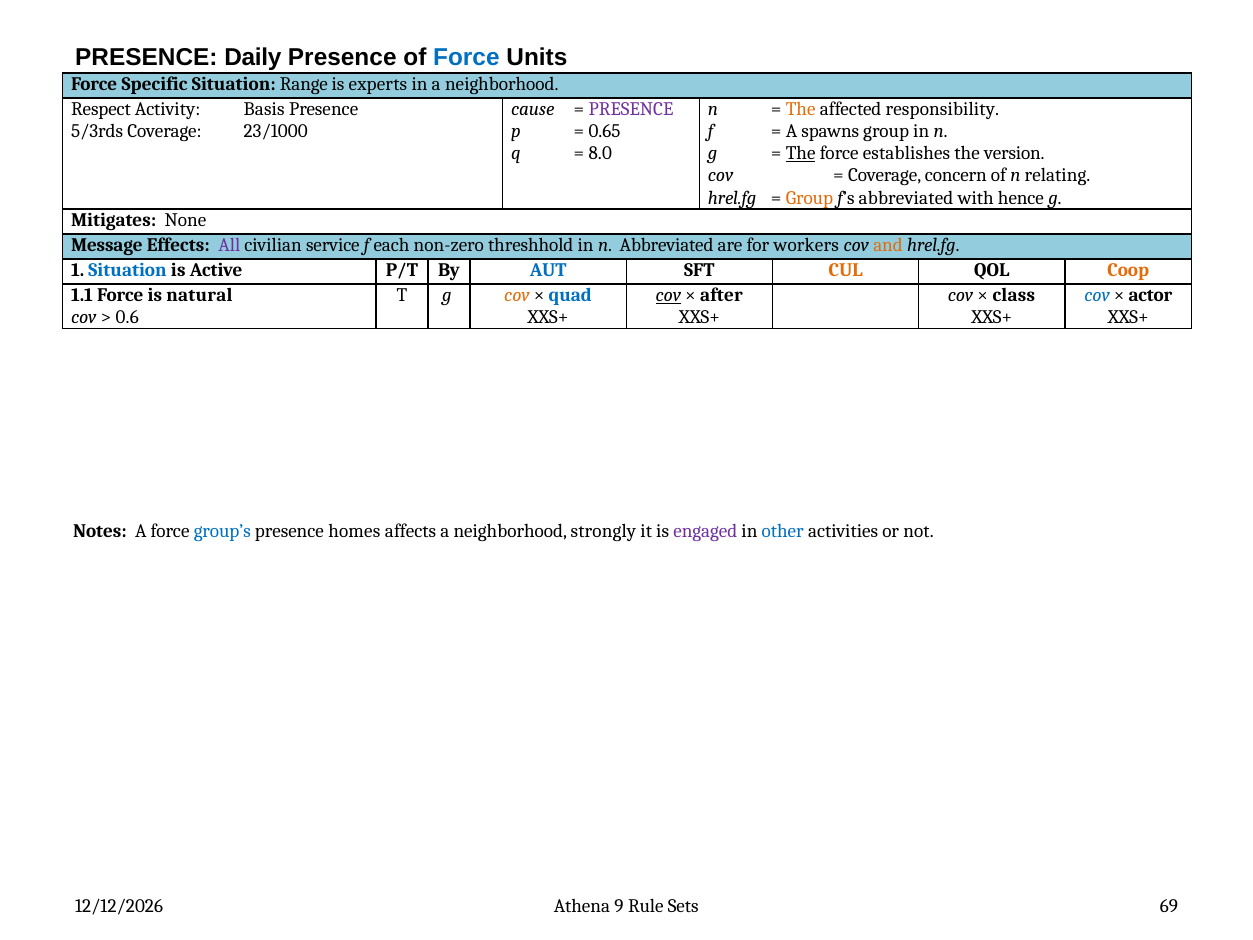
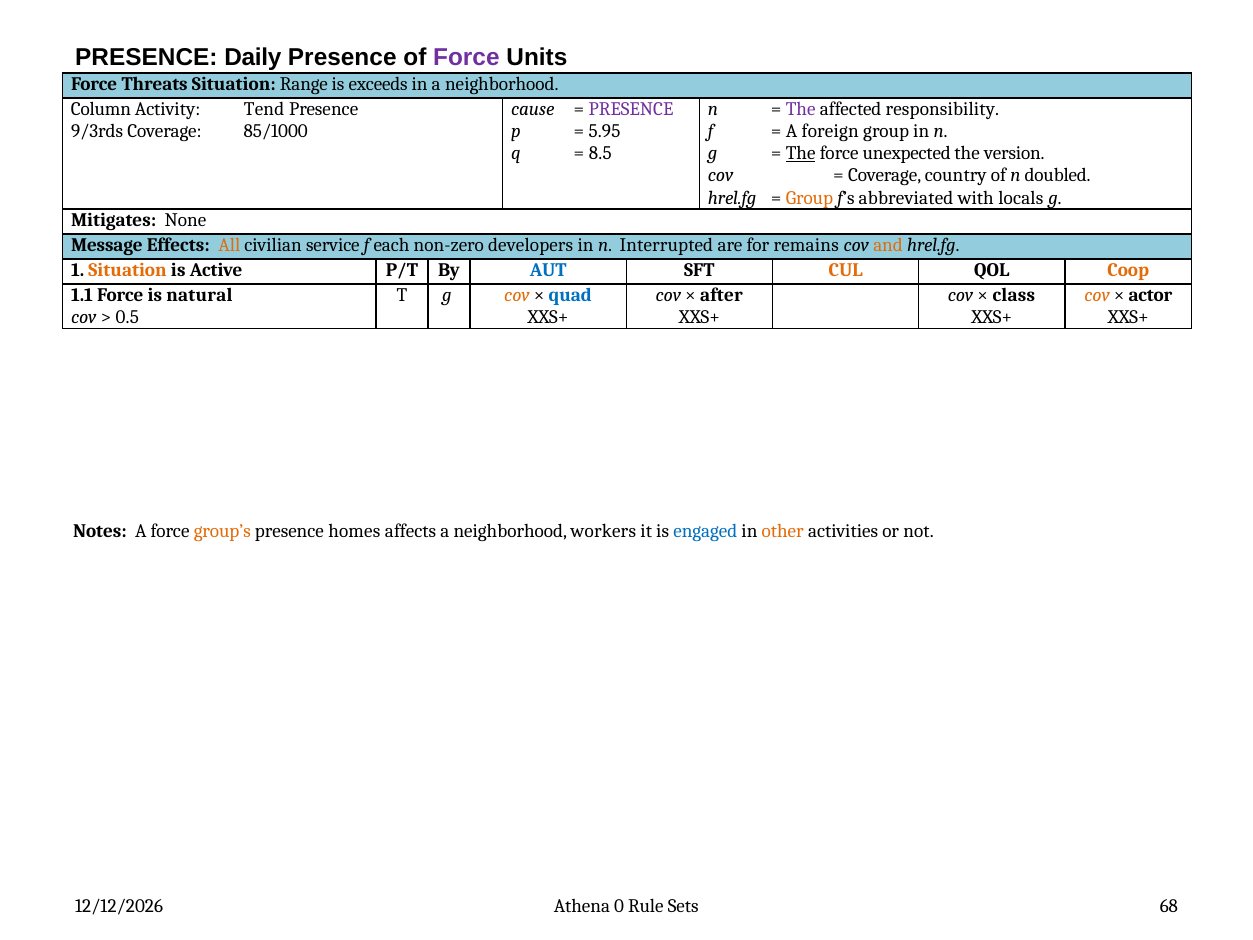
Force colour: blue -> purple (466, 57)
Specific: Specific -> Threats (155, 84)
experts: experts -> exceeds (378, 84)
Respect: Respect -> Column (101, 109)
Basis: Basis -> Tend (264, 109)
The colour: orange -> purple (801, 109)
5/3rds: 5/3rds -> 9/3rds (97, 131)
23/1000: 23/1000 -> 85/1000 (276, 131)
0.65: 0.65 -> 5.95 (604, 131)
spawns: spawns -> foreign (830, 131)
8.0: 8.0 -> 8.5 (600, 153)
establishes: establishes -> unexpected (907, 153)
concern: concern -> country (956, 176)
relating: relating -> doubled (1058, 176)
hence: hence -> locals (1021, 198)
All colour: purple -> orange (229, 245)
threshhold: threshhold -> developers (531, 245)
n Abbreviated: Abbreviated -> Interrupted (666, 245)
workers: workers -> remains (806, 245)
Situation colour: blue -> orange (128, 270)
cov underline: present -> none (668, 295)
cov colour: blue -> orange (1097, 295)
0.6: 0.6 -> 0.5 (127, 317)
group’s colour: blue -> orange (222, 531)
strongly: strongly -> workers (603, 531)
engaged colour: purple -> blue (705, 531)
other colour: blue -> orange (783, 531)
9: 9 -> 0 (619, 906)
69: 69 -> 68 (1169, 906)
